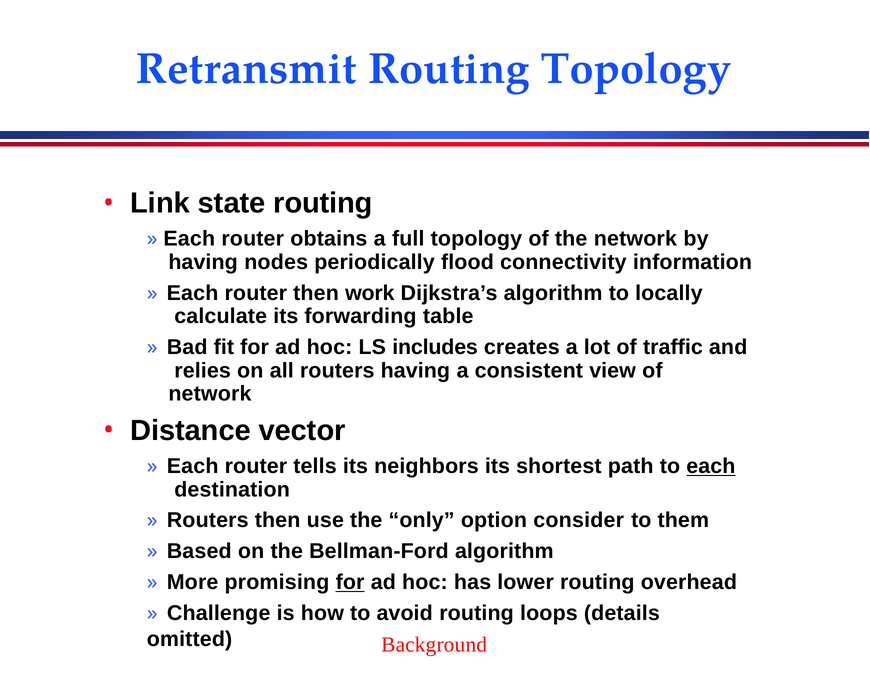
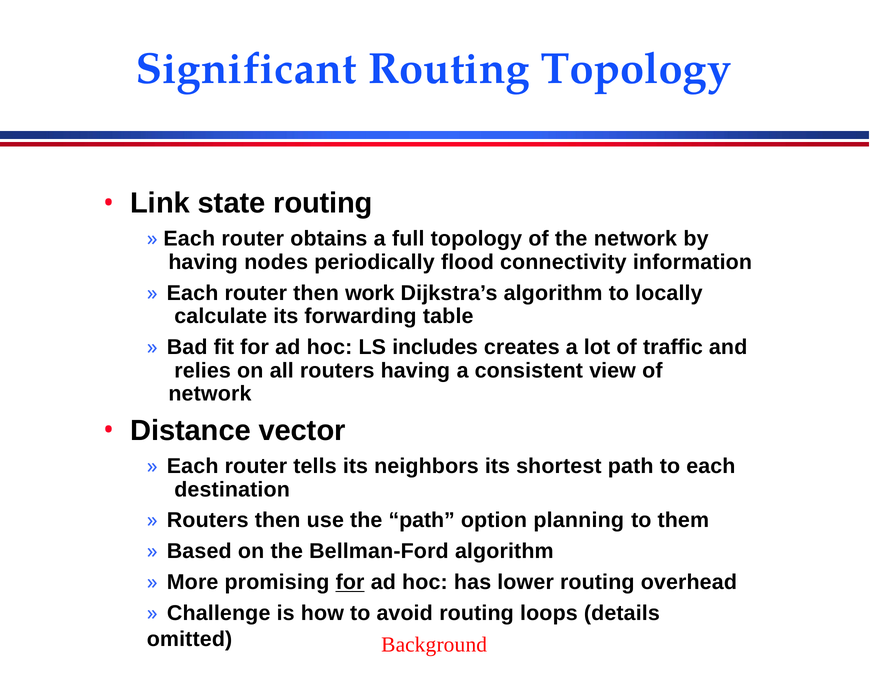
Retransmit: Retransmit -> Significant (246, 69)
each underline: present -> none (711, 466)
the only: only -> path (422, 520)
consider: consider -> planning (579, 520)
